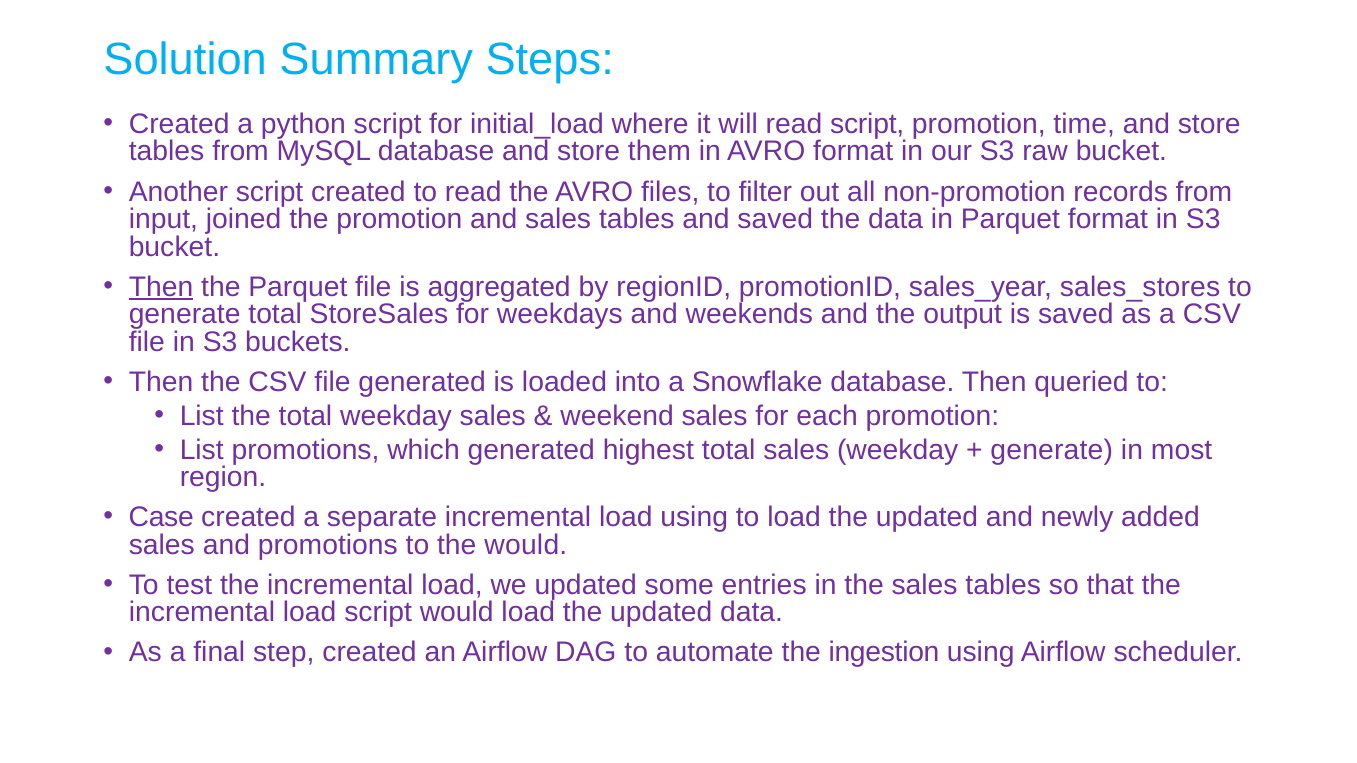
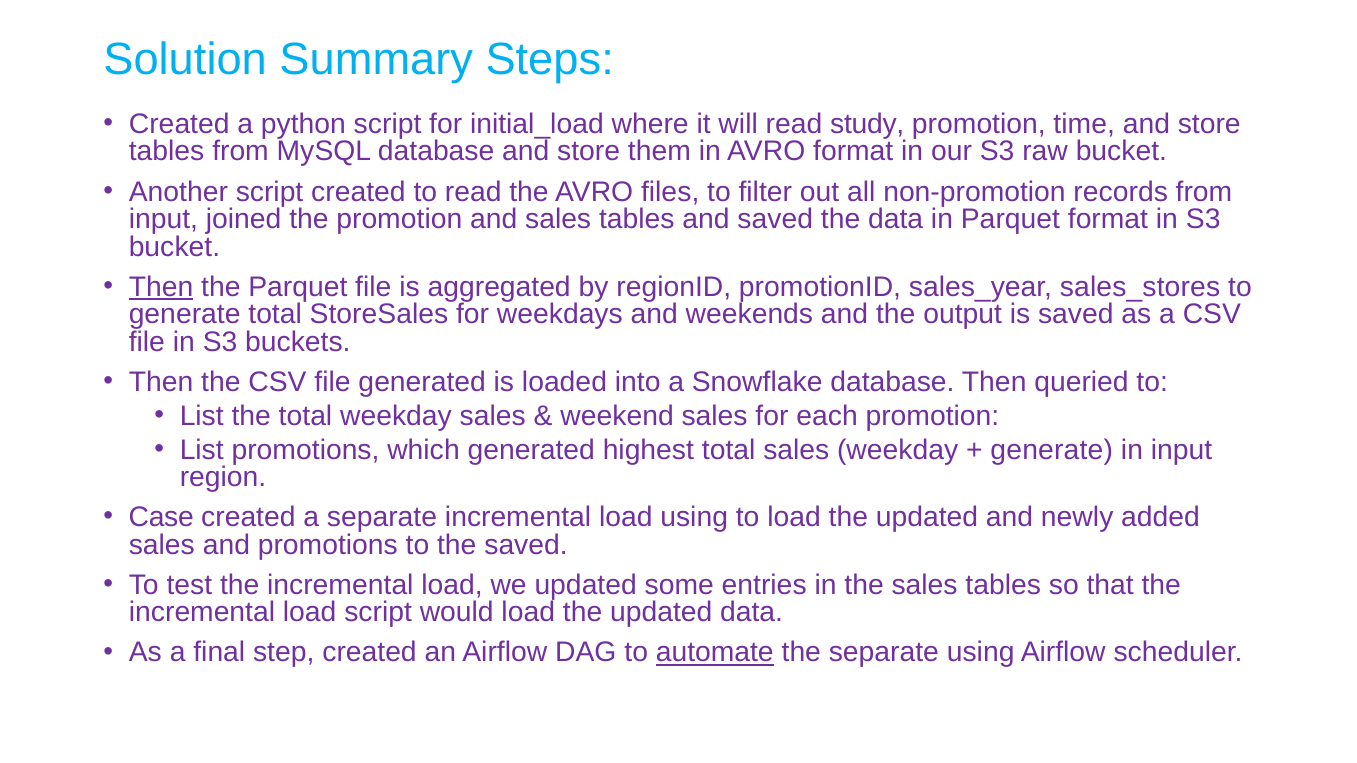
read script: script -> study (867, 124)
in most: most -> input (1182, 450)
the would: would -> saved (526, 545)
automate underline: none -> present (715, 653)
the ingestion: ingestion -> separate (884, 653)
